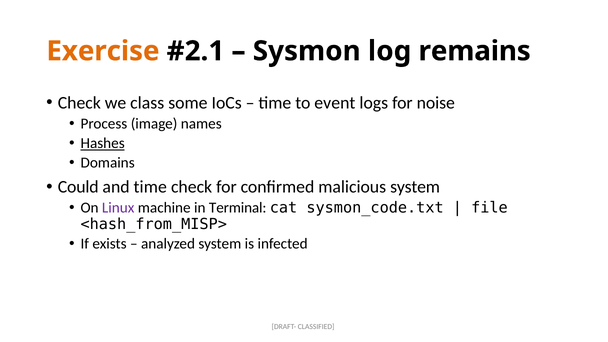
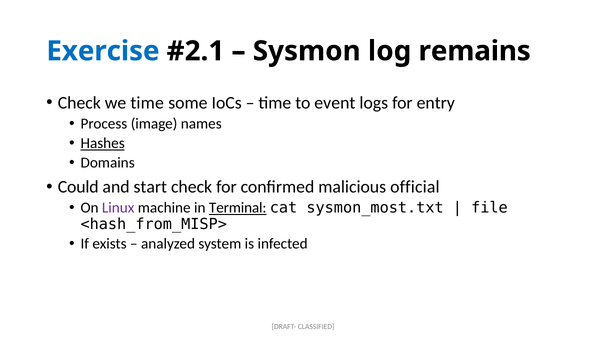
Exercise colour: orange -> blue (103, 51)
we class: class -> time (147, 103)
noise: noise -> entry (436, 103)
and time: time -> start (150, 187)
malicious system: system -> official (415, 187)
Terminal underline: none -> present (238, 208)
sysmon_code.txt: sysmon_code.txt -> sysmon_most.txt (375, 208)
